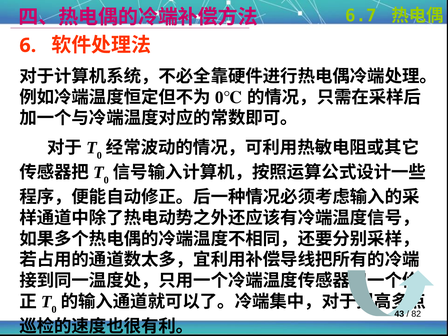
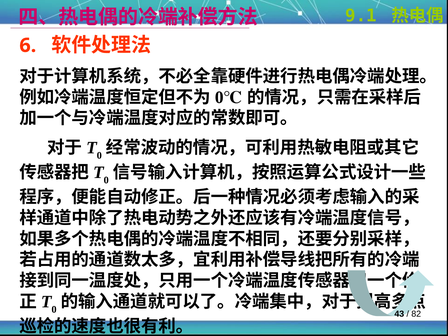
6.7: 6.7 -> 9.1 (361, 16)
